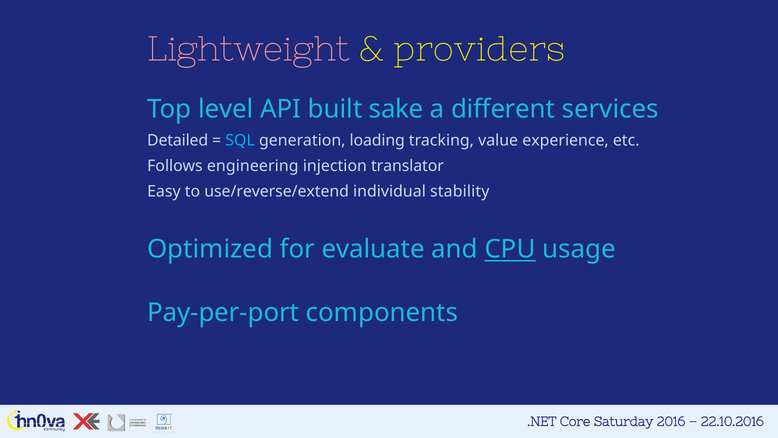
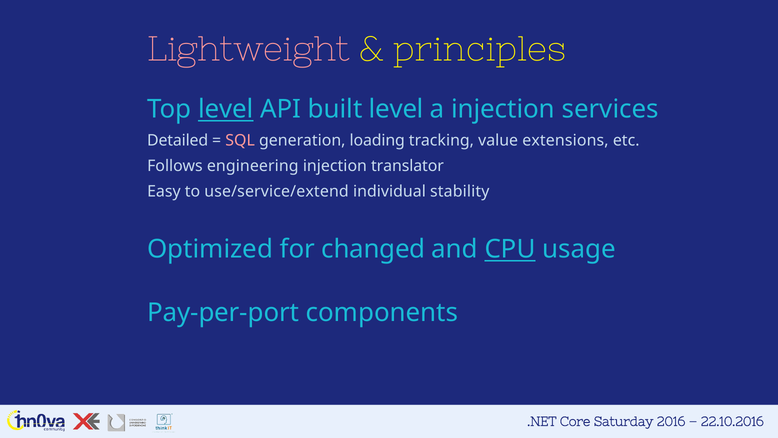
providers: providers -> principles (480, 50)
level underline: none -> present (226, 109)
built sake: sake -> level (396, 109)
a different: different -> injection (503, 109)
SQL colour: light blue -> pink (240, 140)
experience: experience -> extensions (565, 140)
use/reverse/extend: use/reverse/extend -> use/service/extend (277, 191)
evaluate: evaluate -> changed (373, 249)
